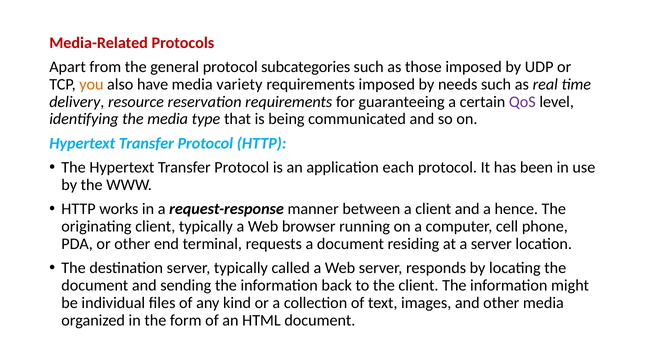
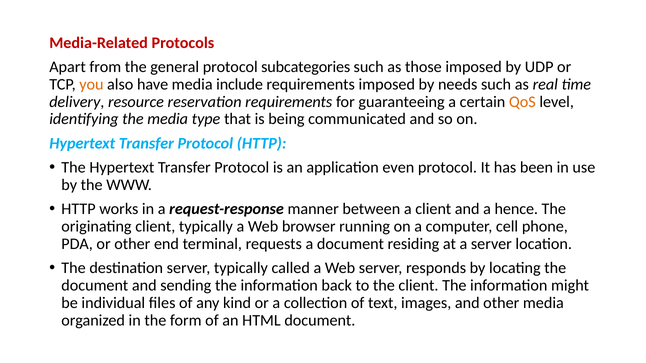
variety: variety -> include (240, 84)
QoS colour: purple -> orange (522, 102)
each: each -> even (398, 168)
